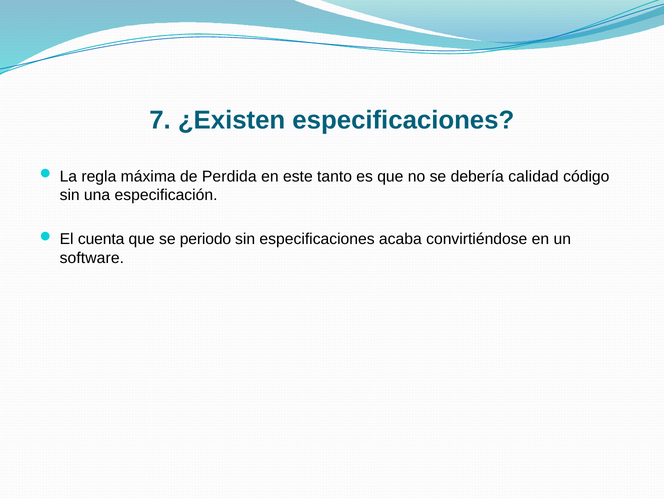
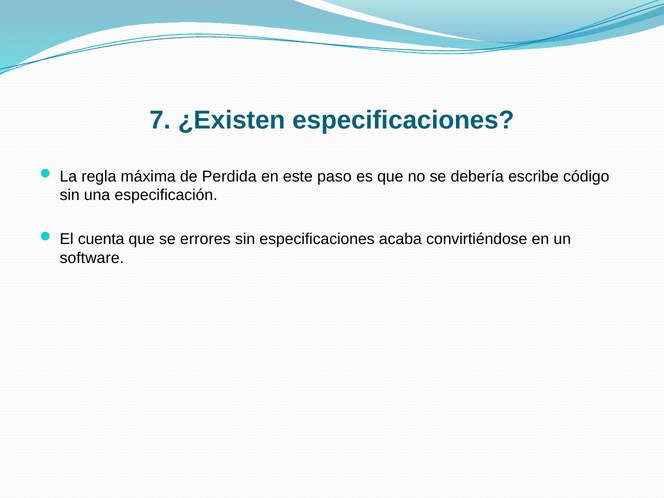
tanto: tanto -> paso (334, 176)
calidad: calidad -> escribe (534, 176)
periodo: periodo -> errores (205, 239)
